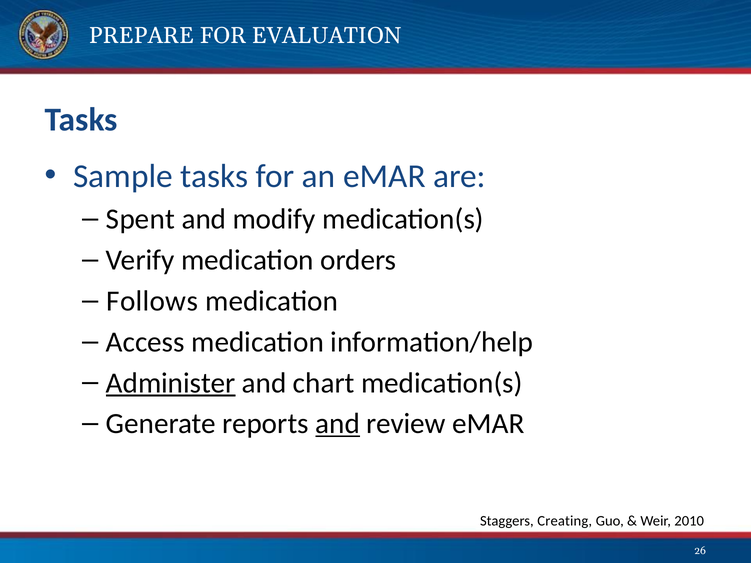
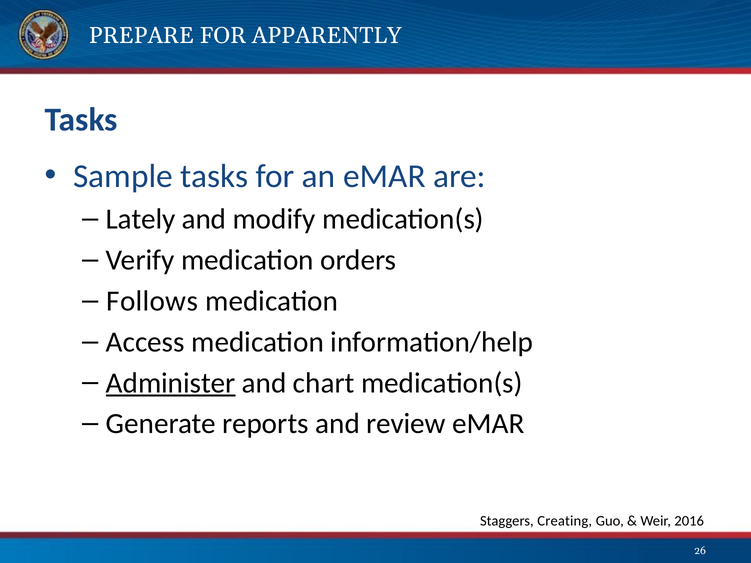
EVALUATION: EVALUATION -> APPARENTLY (327, 36)
Spent: Spent -> Lately (141, 219)
and underline: present -> none (338, 424)
2010: 2010 -> 2016 (689, 521)
